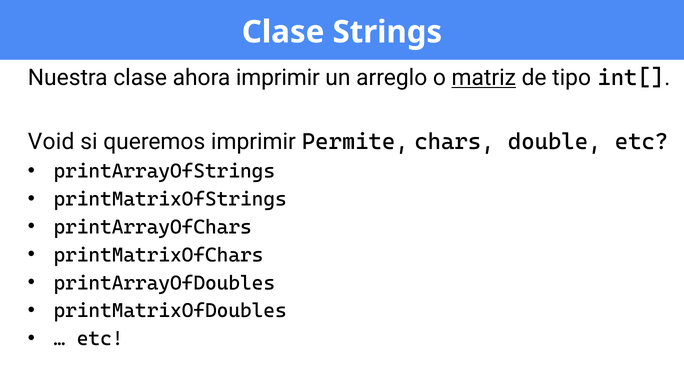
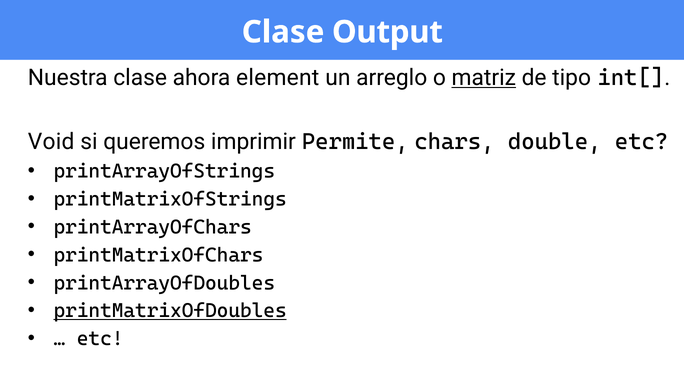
Strings: Strings -> Output (387, 32)
ahora imprimir: imprimir -> element (278, 78)
printMatrixOfDoubles underline: none -> present (170, 311)
